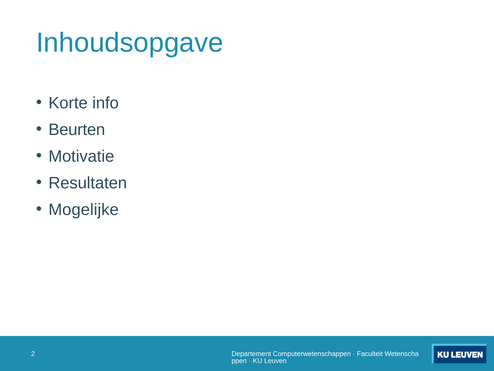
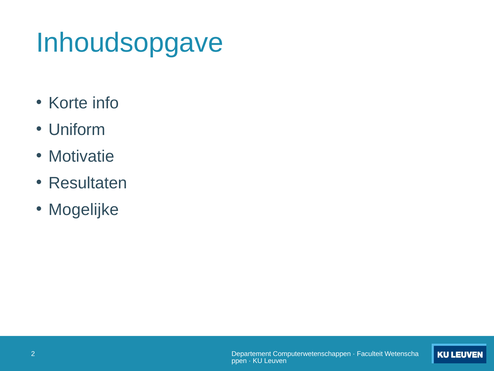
Beurten: Beurten -> Uniform (77, 130)
